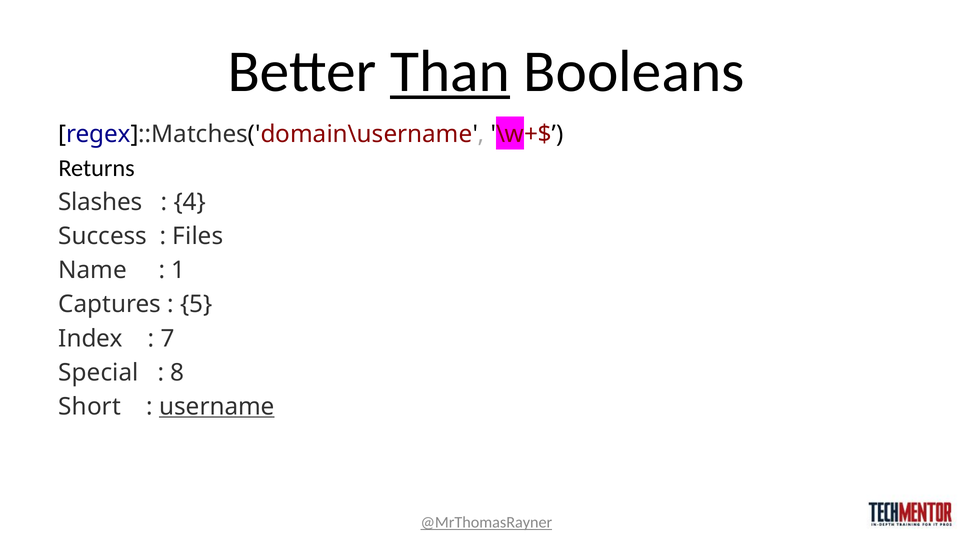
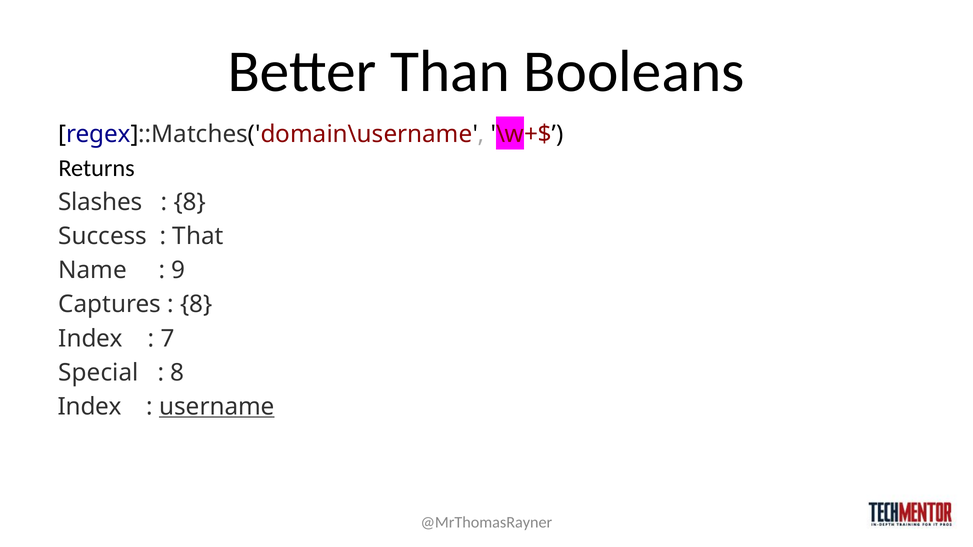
Than underline: present -> none (450, 72)
4: 4 -> 8 (190, 202)
Files: Files -> That (198, 237)
1: 1 -> 9 (178, 271)
5: 5 -> 8 (196, 305)
Short: Short -> Index (90, 407)
@MrThomasRayner underline: present -> none (486, 523)
